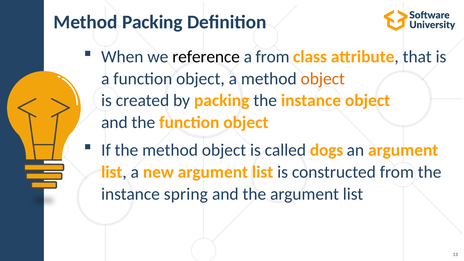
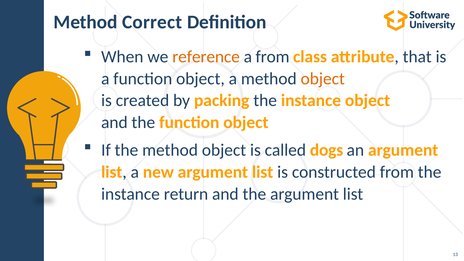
Method Packing: Packing -> Correct (152, 22)
reference colour: black -> orange (206, 57)
spring: spring -> return (186, 194)
